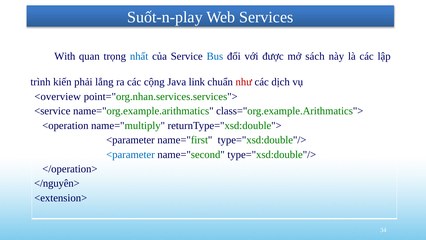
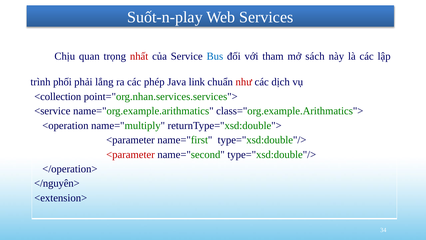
With: With -> Chịu (65, 56)
nhất colour: blue -> red (139, 56)
được: được -> tham (273, 56)
kiến: kiến -> phối (62, 82)
cộng: cộng -> phép (154, 82)
<overview: <overview -> <collection (58, 97)
<parameter colour: blue -> red (130, 154)
